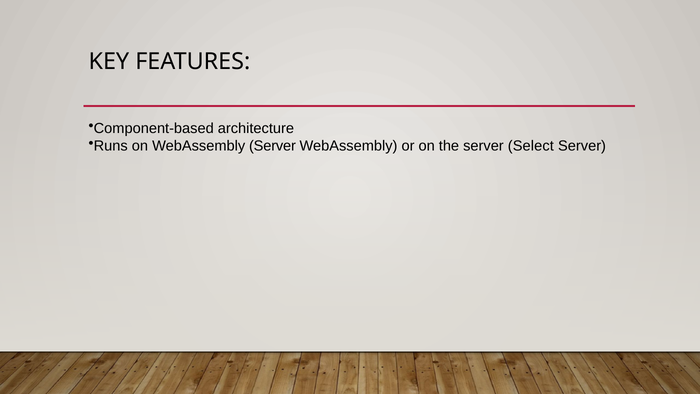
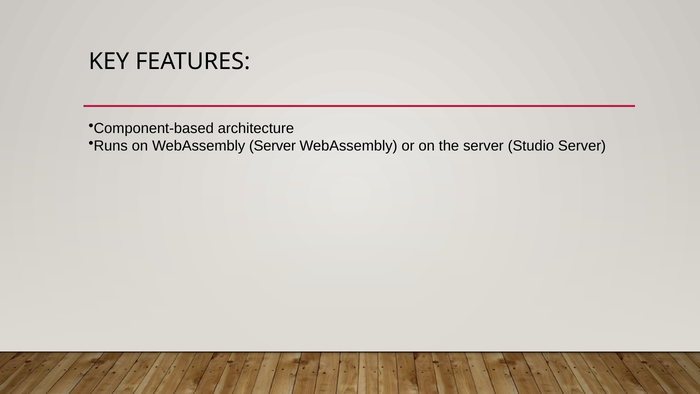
Select: Select -> Studio (531, 146)
